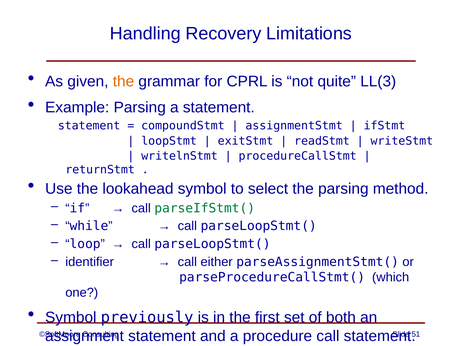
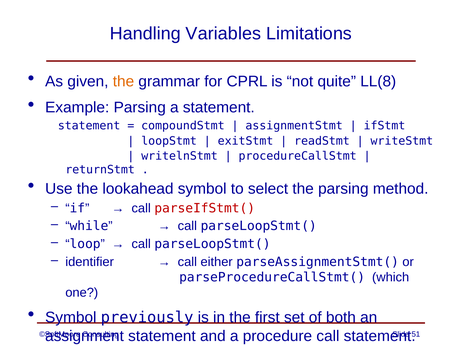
Recovery: Recovery -> Variables (223, 34)
LL(3: LL(3 -> LL(8 (378, 82)
parseIfStmt( colour: green -> red (205, 208)
